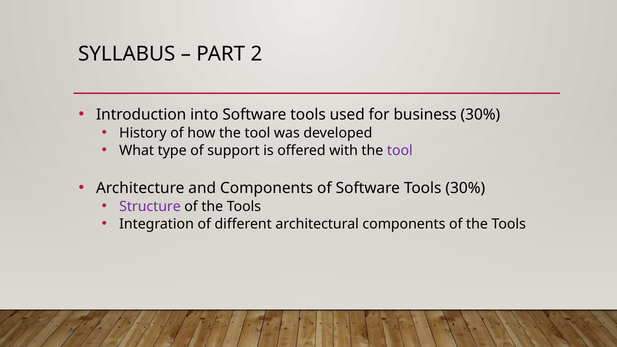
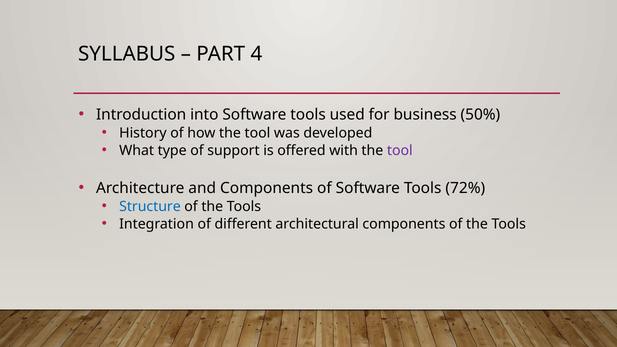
2: 2 -> 4 (256, 54)
business 30%: 30% -> 50% (480, 115)
Tools 30%: 30% -> 72% (465, 188)
Structure colour: purple -> blue (150, 206)
